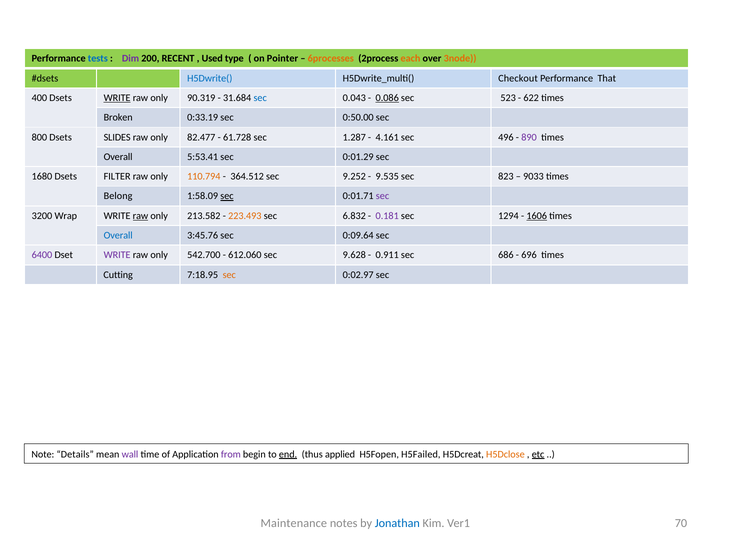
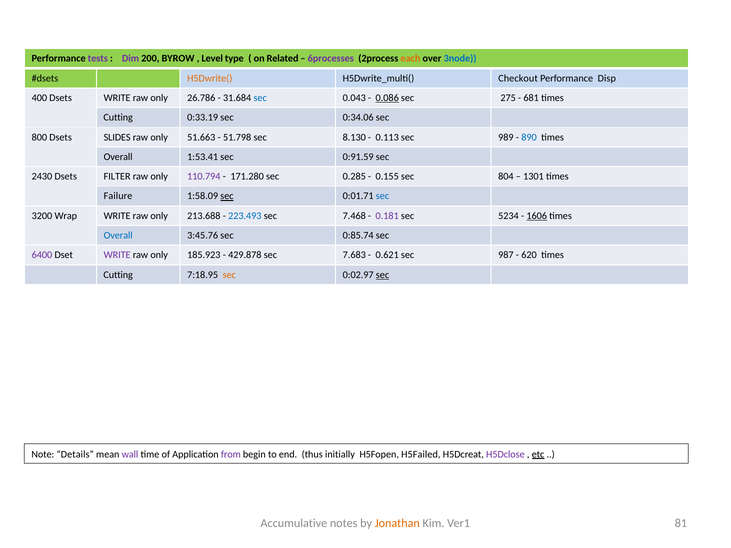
tests colour: blue -> purple (98, 59)
RECENT: RECENT -> BYROW (178, 59)
Used: Used -> Level (212, 59)
Pointer: Pointer -> Related (283, 59)
6processes colour: orange -> purple (331, 59)
3node colour: orange -> blue (460, 59)
H5Dwrite( colour: blue -> orange (210, 78)
That: That -> Disp (607, 78)
WRITE underline: present -> none (117, 98)
90.319: 90.319 -> 26.786 (201, 98)
523: 523 -> 275 (508, 98)
622: 622 -> 681 (531, 98)
Broken: Broken -> Cutting (118, 118)
0:50.00: 0:50.00 -> 0:34.06 (358, 118)
82.477: 82.477 -> 51.663 (201, 137)
61.728: 61.728 -> 51.798 (237, 137)
1.287: 1.287 -> 8.130 (354, 137)
4.161: 4.161 -> 0.113 (387, 137)
496: 496 -> 989 (506, 137)
890 colour: purple -> blue (529, 137)
5:53.41: 5:53.41 -> 1:53.41 (203, 157)
0:01.29: 0:01.29 -> 0:91.59 (358, 157)
1680: 1680 -> 2430 (42, 177)
110.794 colour: orange -> purple (204, 177)
364.512: 364.512 -> 171.280 (247, 177)
9.252: 9.252 -> 0.285 (354, 177)
9.535: 9.535 -> 0.155 (387, 177)
823: 823 -> 804 (506, 177)
9033: 9033 -> 1301 (533, 177)
Belong: Belong -> Failure (118, 196)
sec colour: purple -> blue (383, 196)
raw underline: present -> none (140, 216)
213.582: 213.582 -> 213.688 (204, 216)
223.493 colour: orange -> blue (245, 216)
6.832: 6.832 -> 7.468 (354, 216)
1294: 1294 -> 5234 (508, 216)
0:09.64: 0:09.64 -> 0:85.74 (358, 236)
542.700: 542.700 -> 185.923 (204, 255)
612.060: 612.060 -> 429.878 (245, 255)
9.628: 9.628 -> 7.683 (354, 255)
0.911: 0.911 -> 0.621 (387, 255)
686: 686 -> 987 (506, 255)
696: 696 -> 620 (529, 255)
sec underline: none -> present (383, 275)
end underline: present -> none (288, 454)
applied: applied -> initially (340, 454)
H5Dclose colour: orange -> purple (505, 454)
Maintenance: Maintenance -> Accumulative (294, 523)
Jonathan colour: blue -> orange (397, 523)
70: 70 -> 81 (681, 523)
